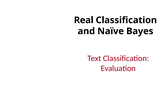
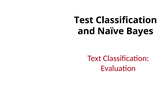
Real: Real -> Test (84, 20)
